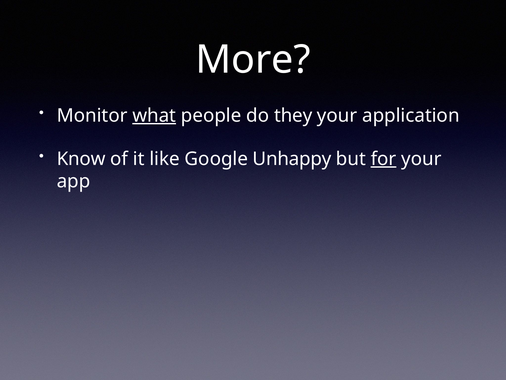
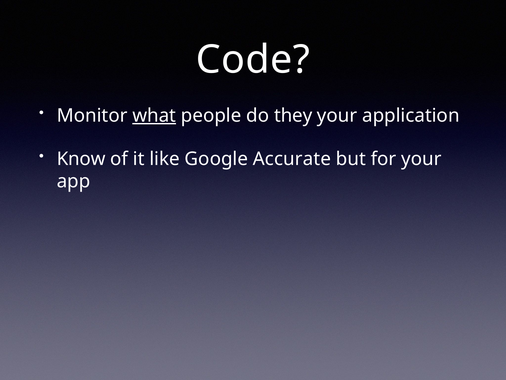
More: More -> Code (253, 60)
Unhappy: Unhappy -> Accurate (292, 159)
for underline: present -> none (384, 159)
